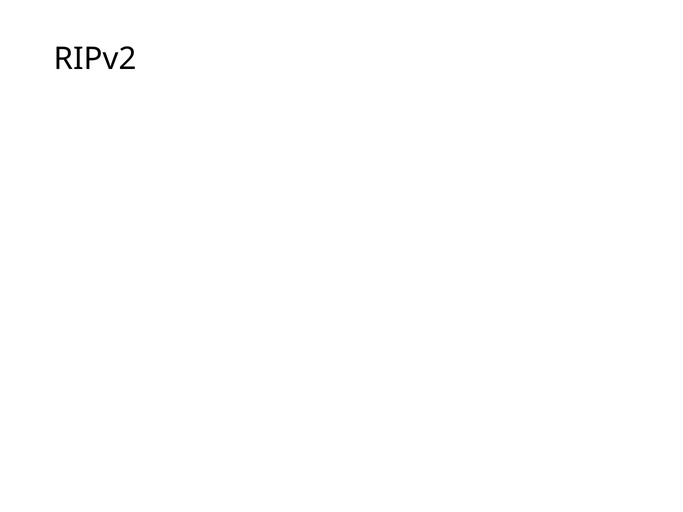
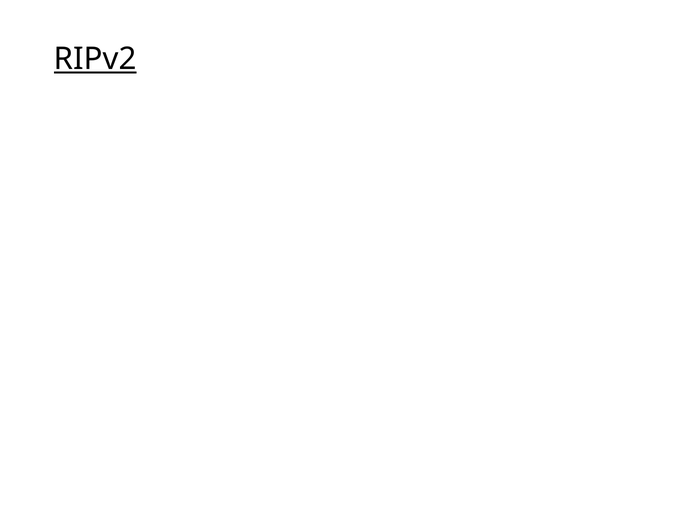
RIPv2 underline: none -> present (95, 59)
